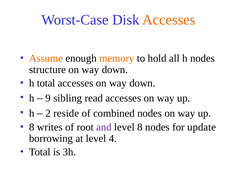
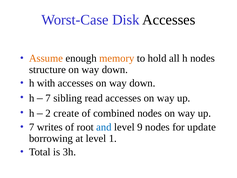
Accesses colour: orange -> black (169, 20)
h total: total -> with (46, 83)
9: 9 -> 7 (48, 98)
reside: reside -> create (66, 113)
8: 8 -> 7 (32, 127)
and colour: purple -> blue (104, 127)
level 8: 8 -> 9 (140, 127)
4: 4 -> 1 (113, 138)
